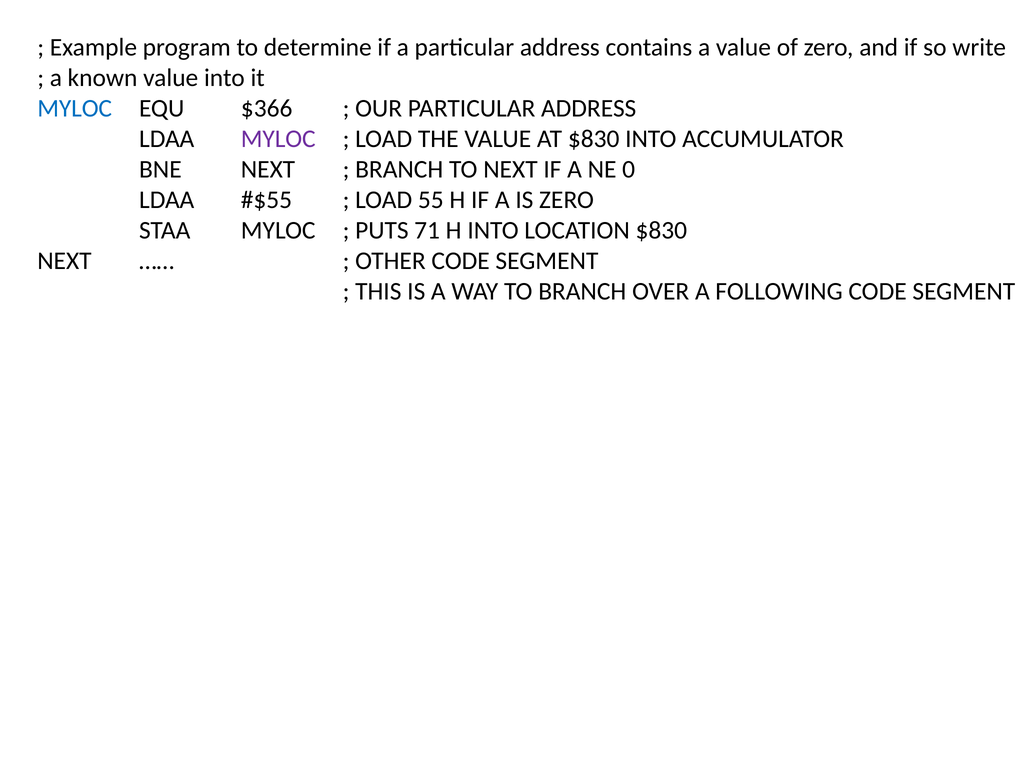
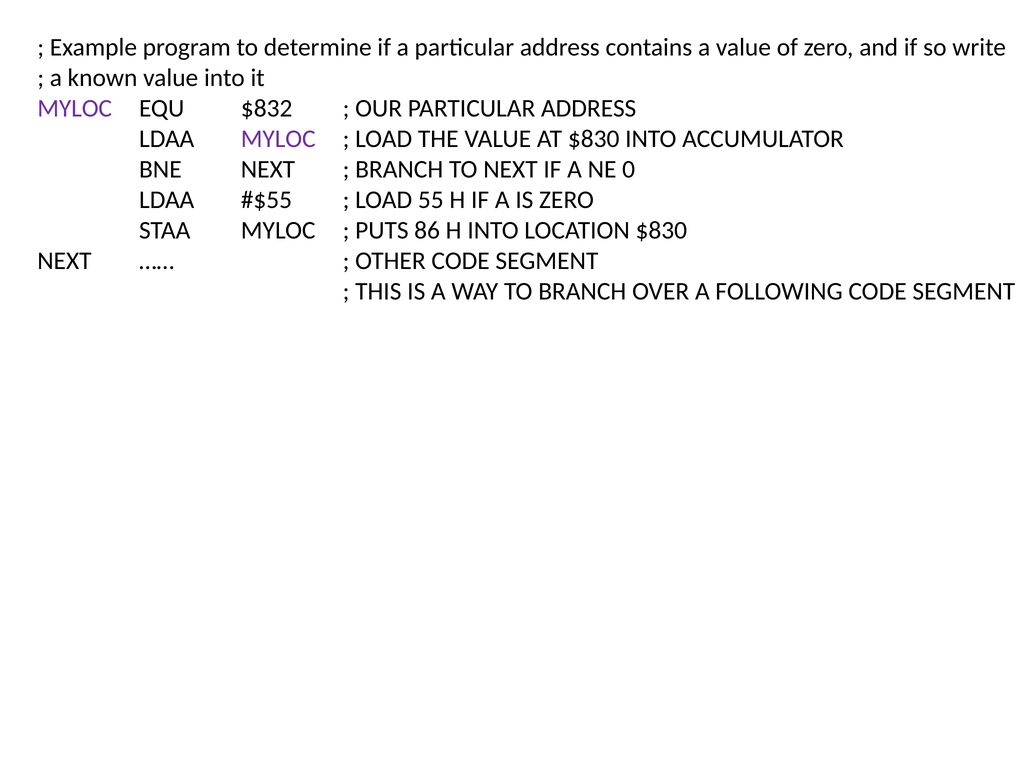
MYLOC colour: blue -> purple (75, 109)
$366: $366 -> $832 (267, 109)
71: 71 -> 86 (427, 231)
